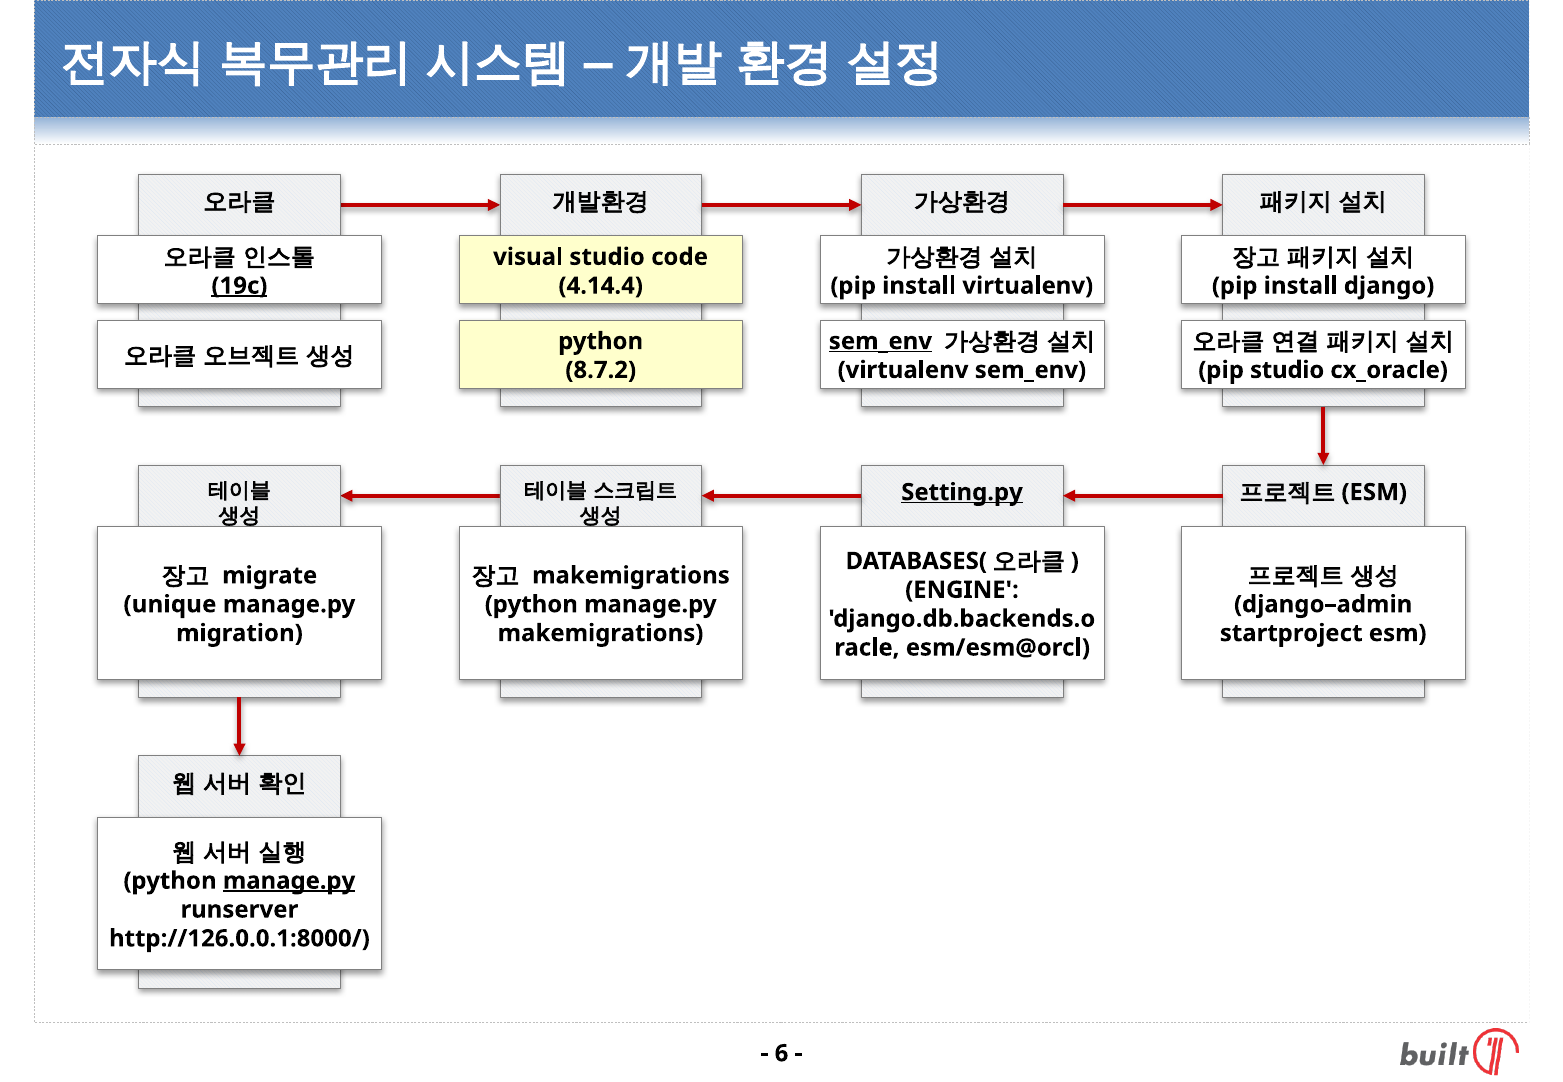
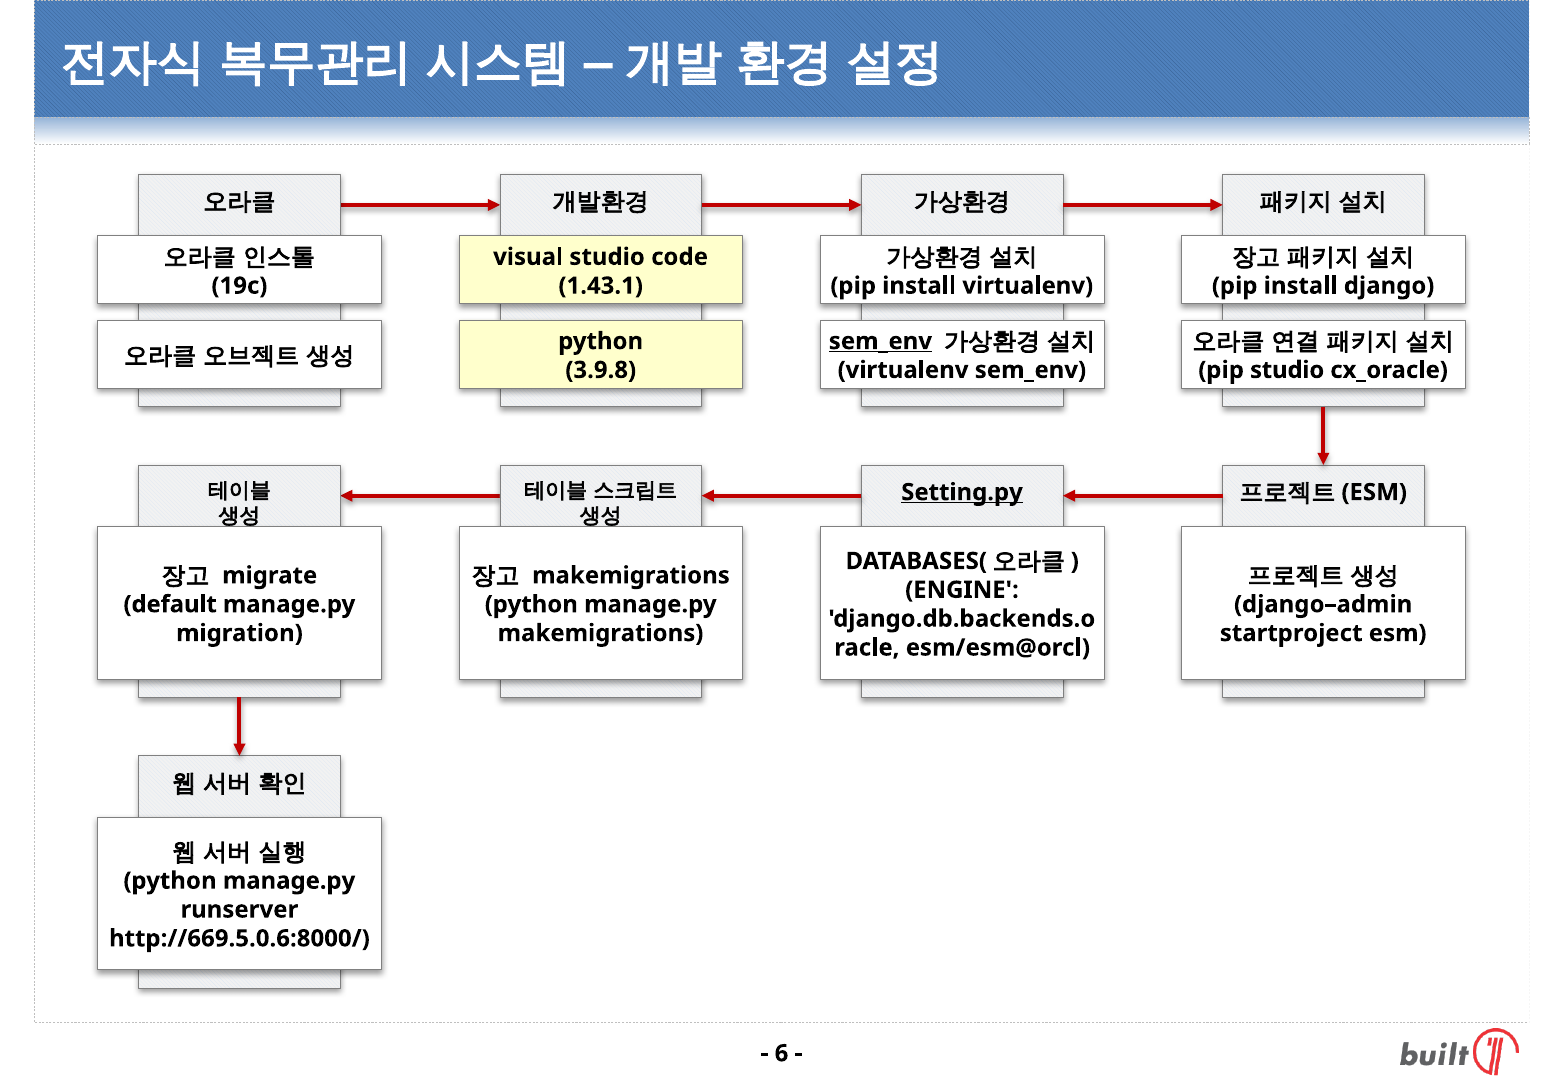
19c underline: present -> none (239, 286)
4.14.4: 4.14.4 -> 1.43.1 (601, 286)
8.7.2: 8.7.2 -> 3.9.8 (601, 370)
unique: unique -> default (170, 604)
manage.py underline: present -> none (289, 881)
http://126.0.0.1:8000/: http://126.0.0.1:8000/ -> http://669.5.0.6:8000/ (239, 939)
